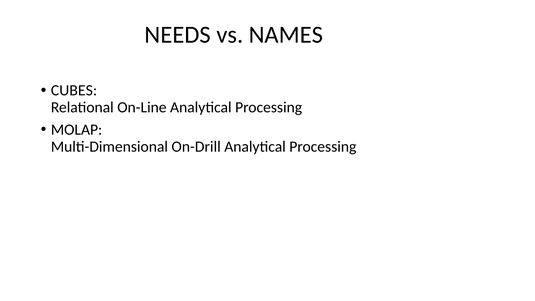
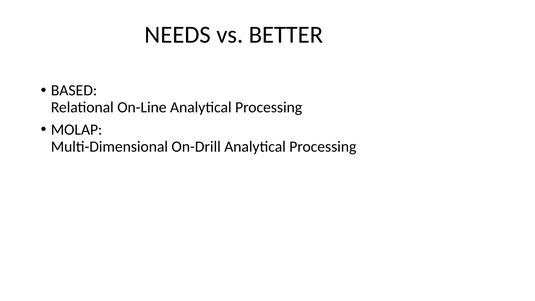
NAMES: NAMES -> BETTER (286, 35)
CUBES: CUBES -> BASED (74, 90)
